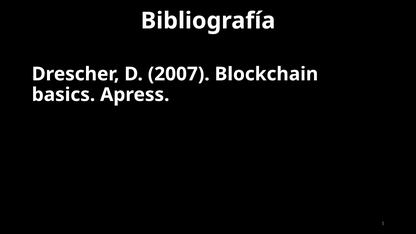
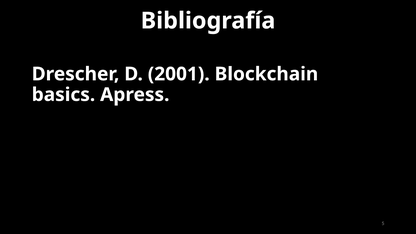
2007: 2007 -> 2001 (179, 74)
